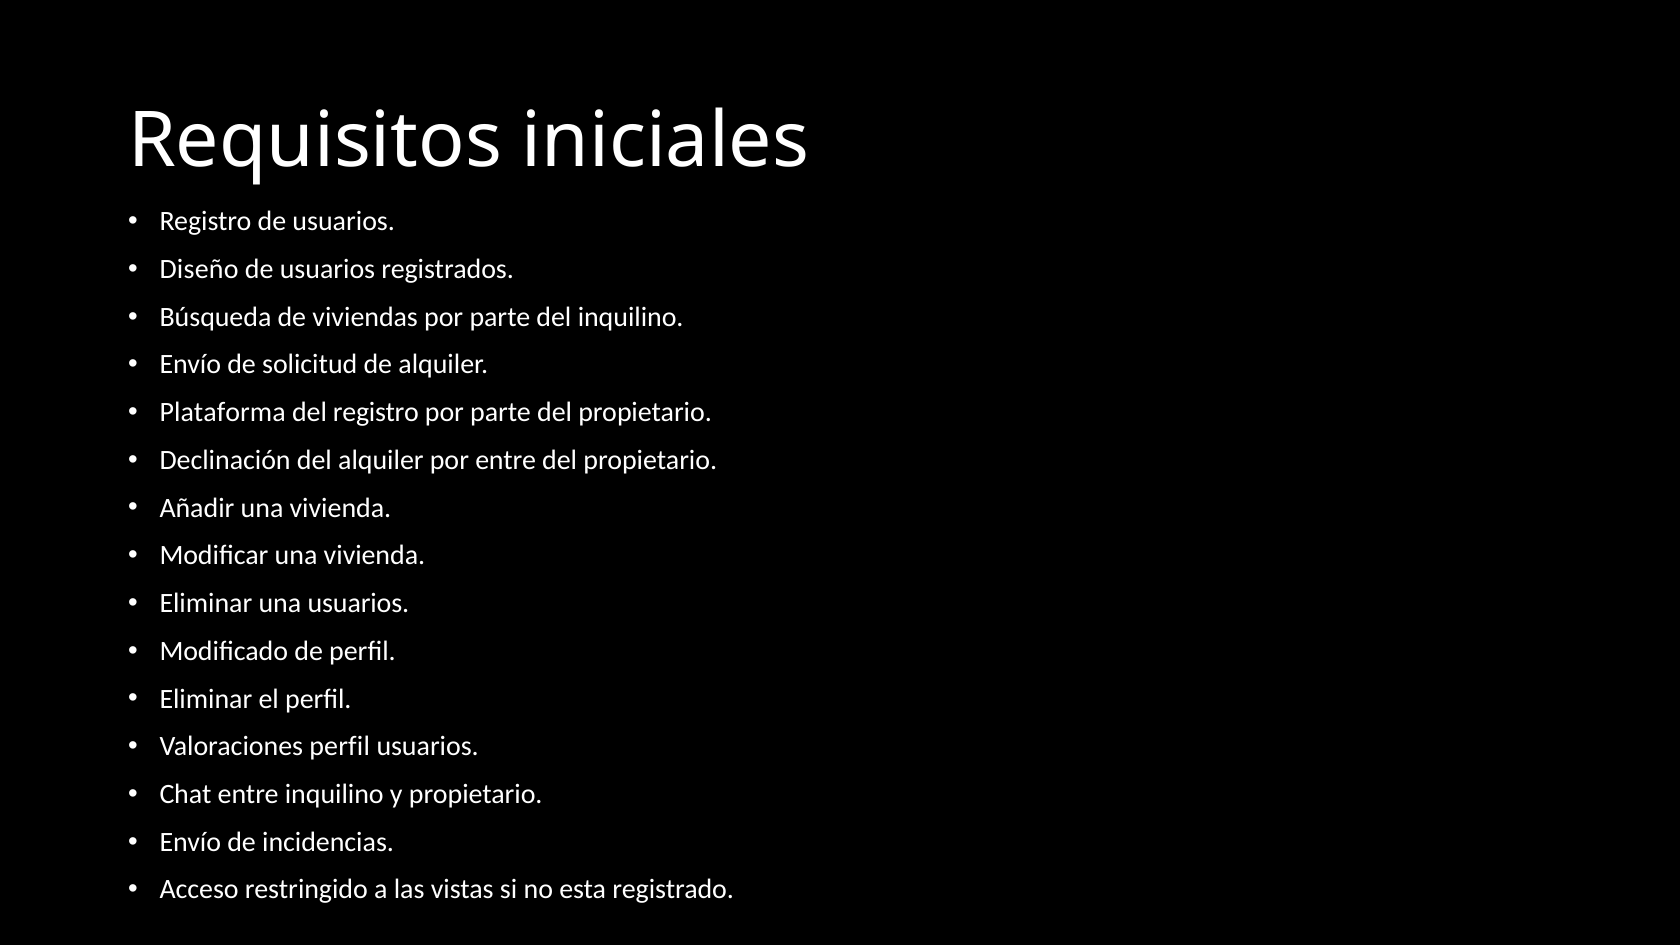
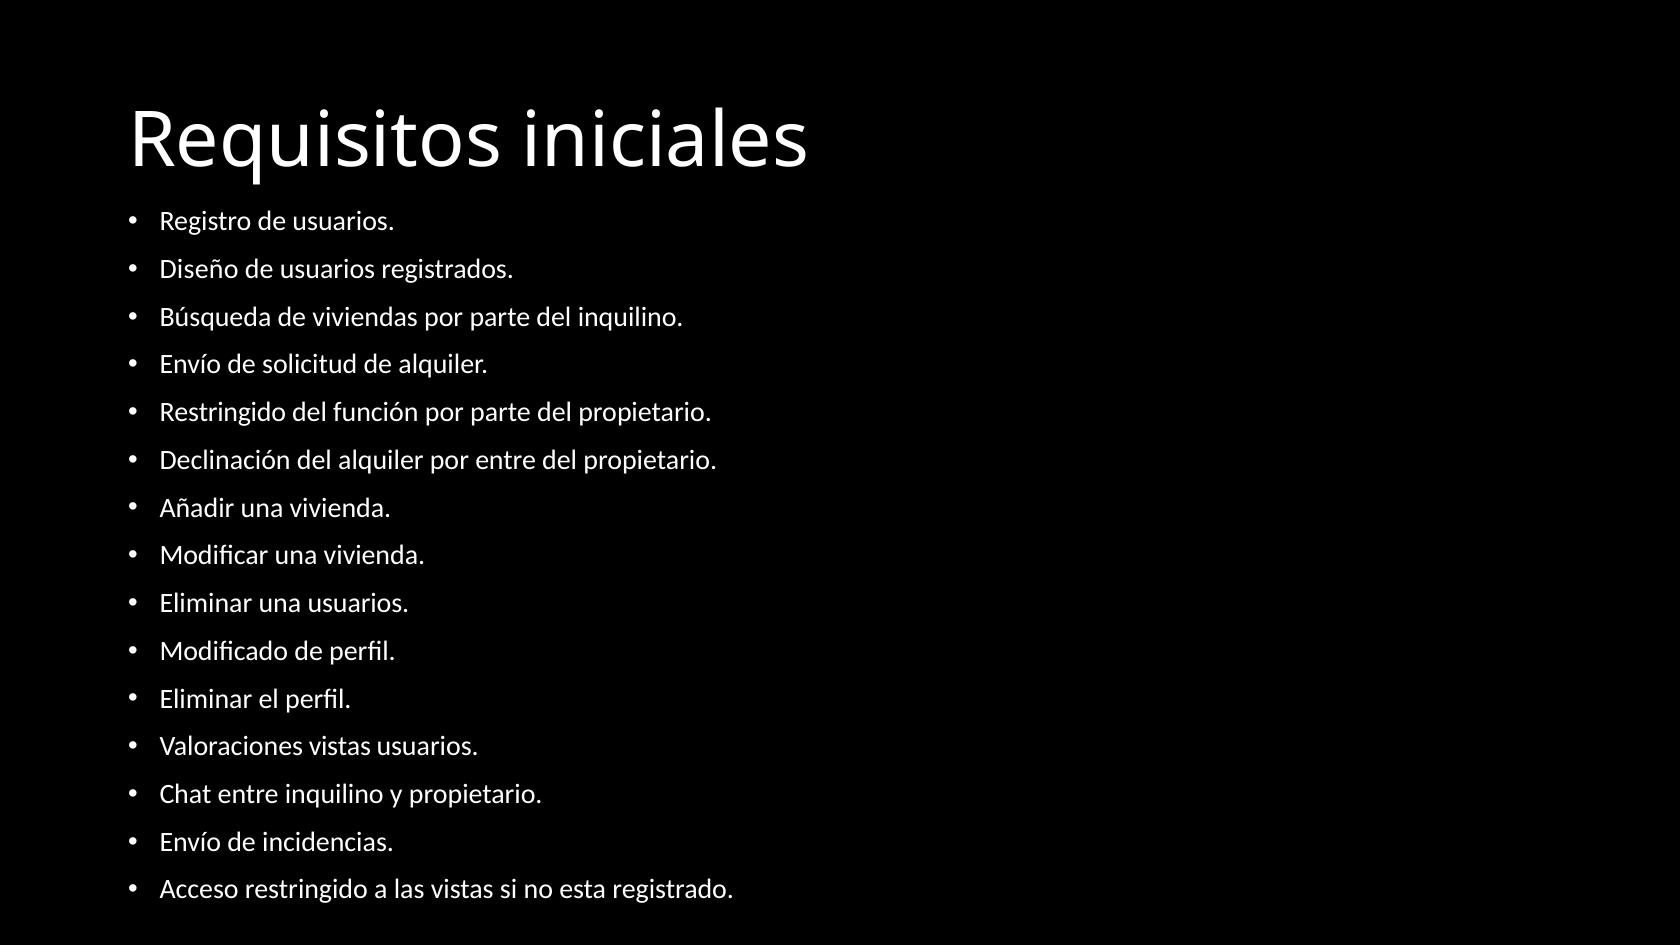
Plataforma: Plataforma -> Restringido (223, 412)
del registro: registro -> función (376, 412)
Valoraciones perfil: perfil -> vistas (340, 747)
